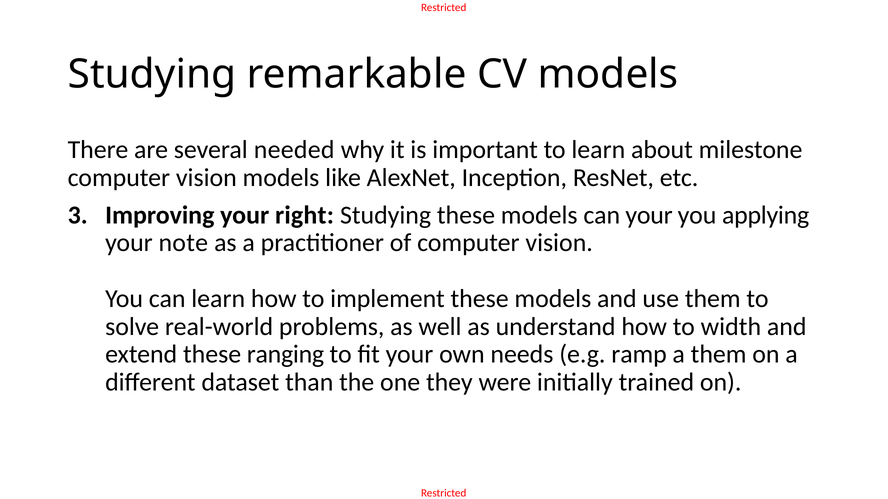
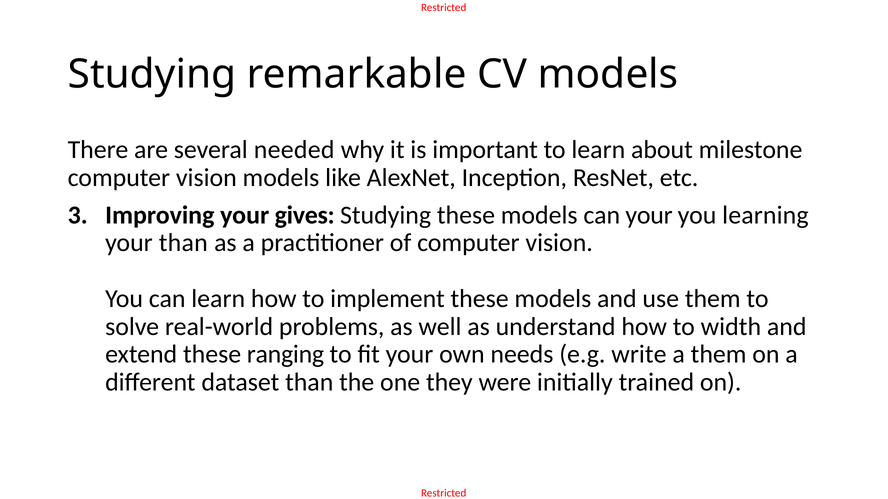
right: right -> gives (305, 215)
applying: applying -> learning (765, 215)
your note: note -> than (183, 243)
ramp: ramp -> write (639, 355)
